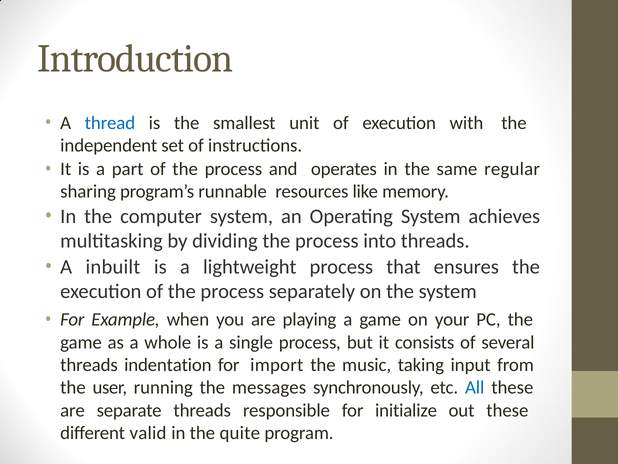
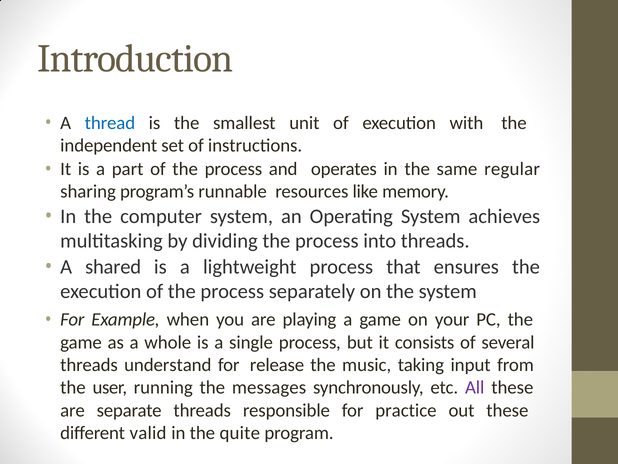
inbuilt: inbuilt -> shared (113, 266)
indentation: indentation -> understand (168, 365)
import: import -> release (277, 365)
All colour: blue -> purple (475, 387)
initialize: initialize -> practice (406, 410)
